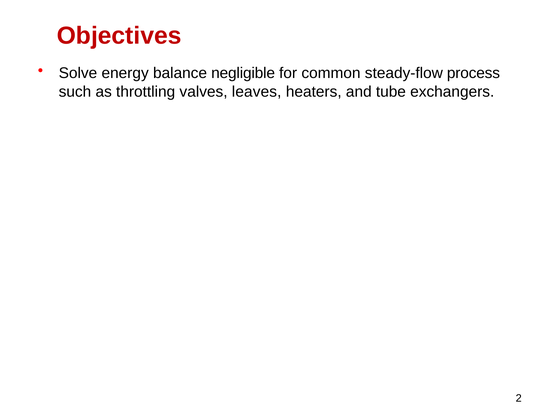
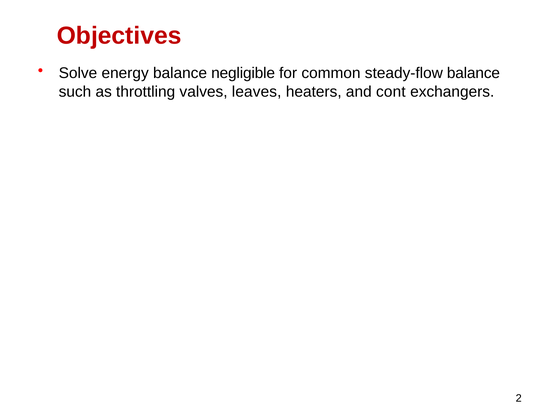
steady-flow process: process -> balance (473, 73)
tube: tube -> cont (391, 92)
